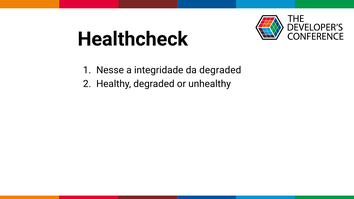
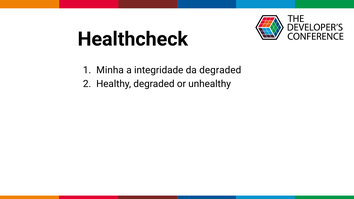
Nesse: Nesse -> Minha (110, 70)
